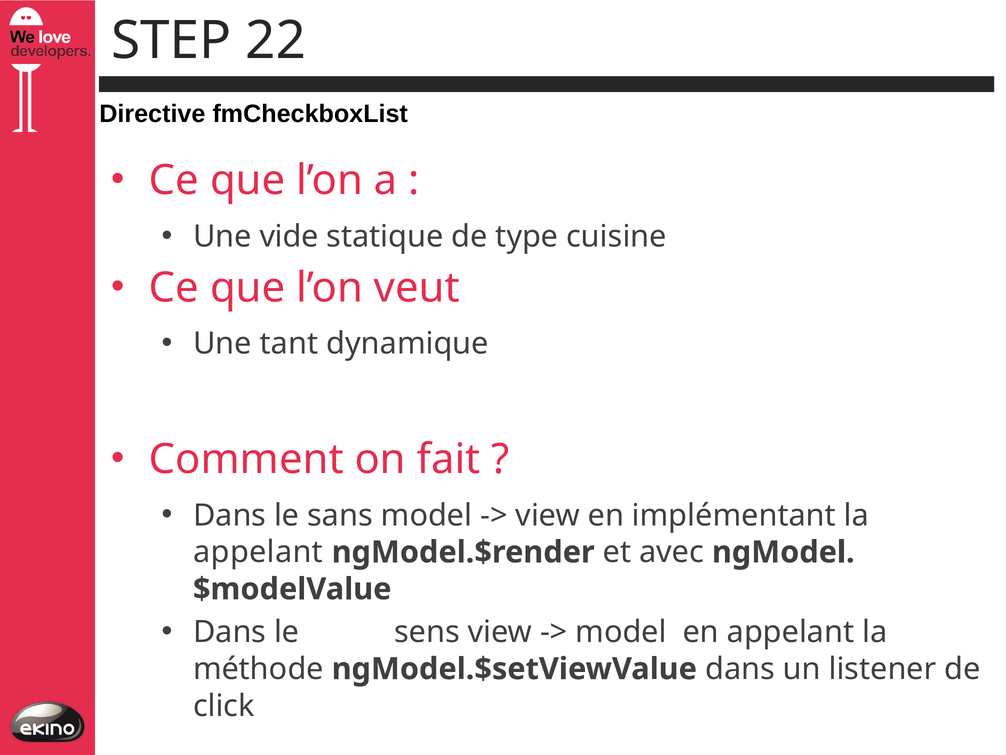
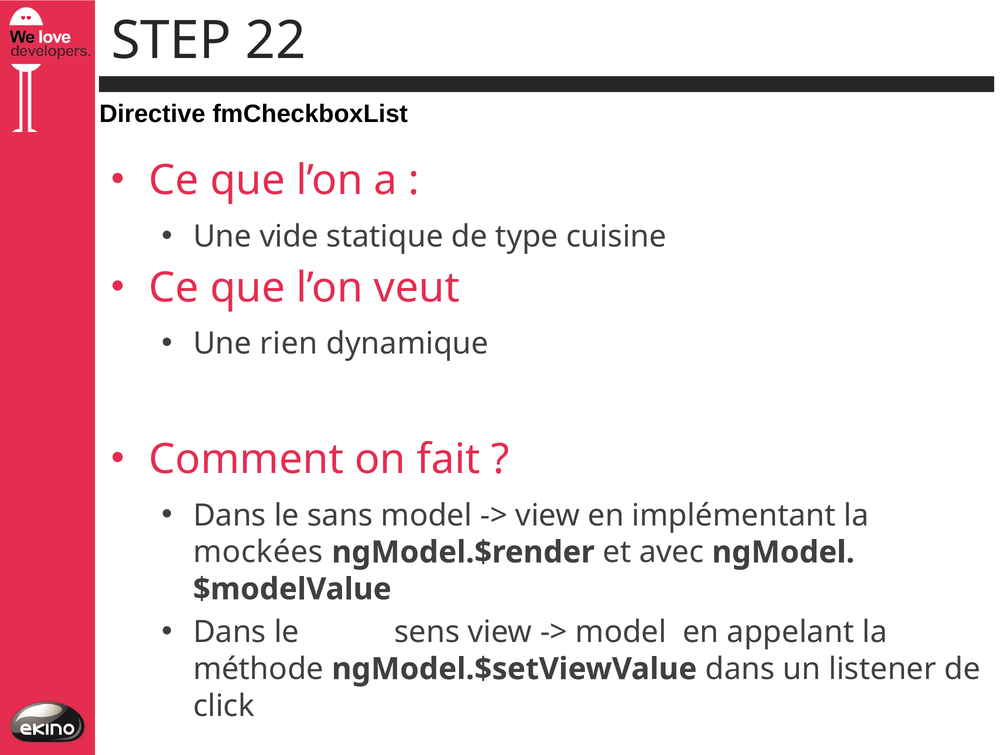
tant: tant -> rien (289, 344)
appelant: appelant -> mockées (258, 552)
